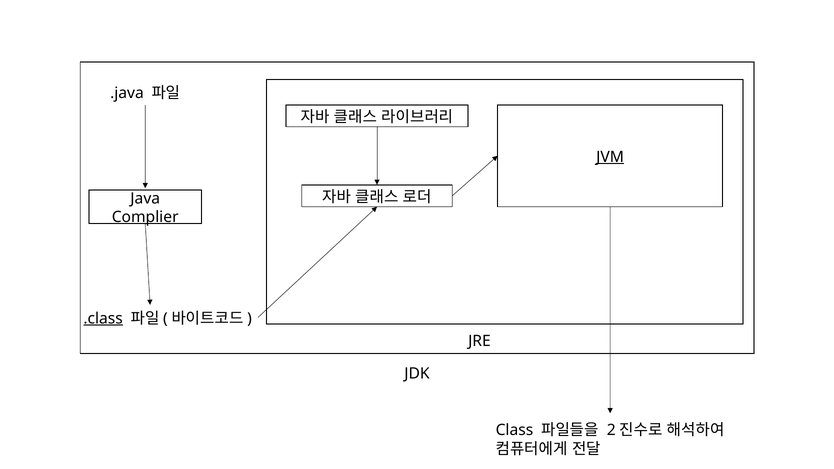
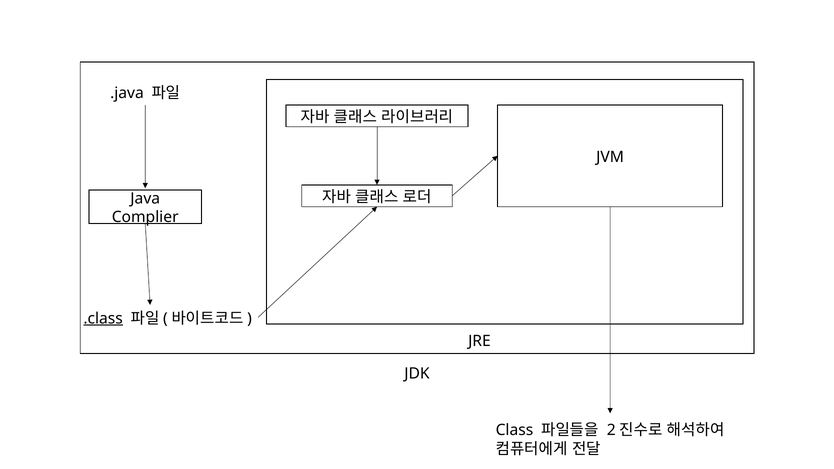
JVM underline: present -> none (610, 157)
